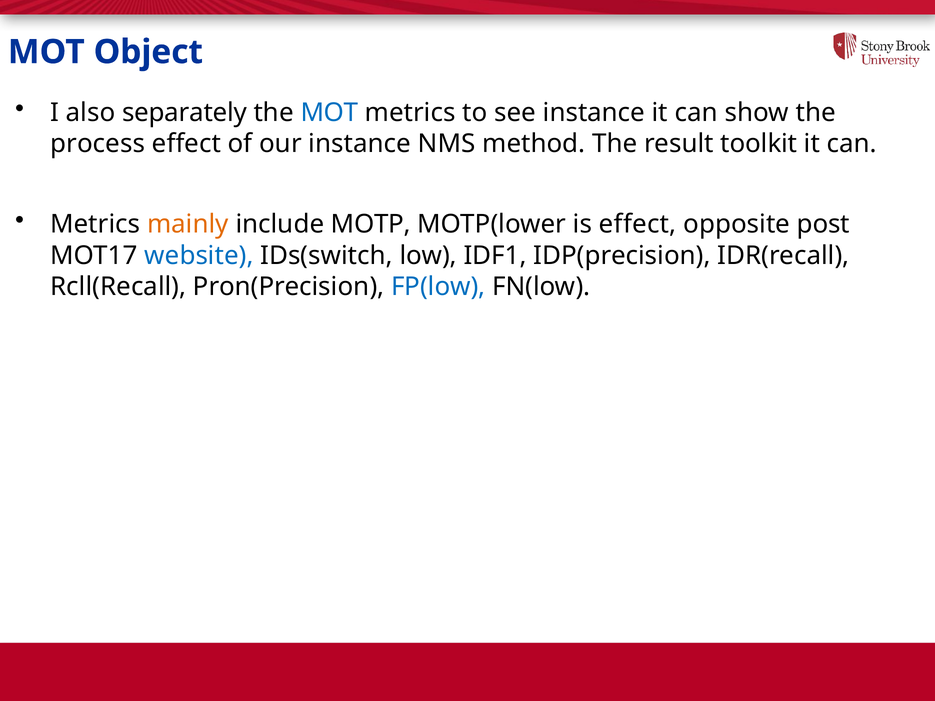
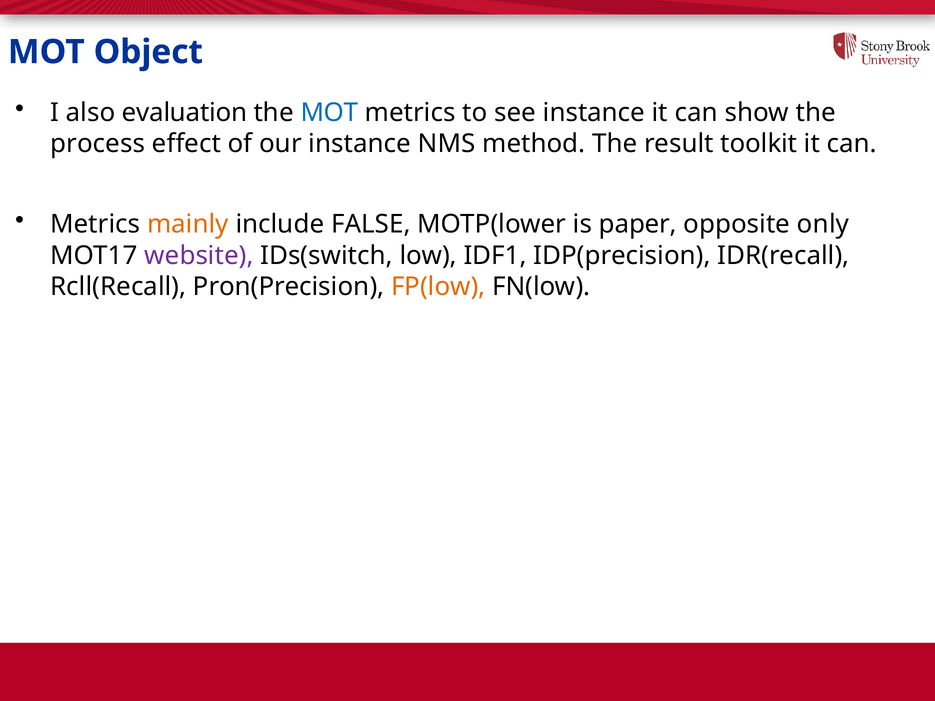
separately: separately -> evaluation (185, 113)
MOTP: MOTP -> FALSE (371, 224)
is effect: effect -> paper (638, 224)
post: post -> only (823, 224)
website colour: blue -> purple (199, 256)
FP(low colour: blue -> orange (438, 287)
